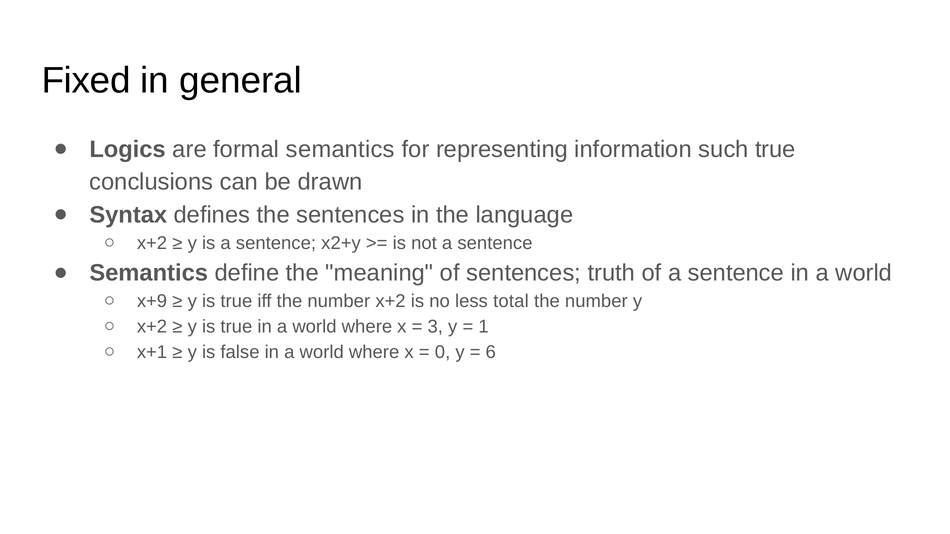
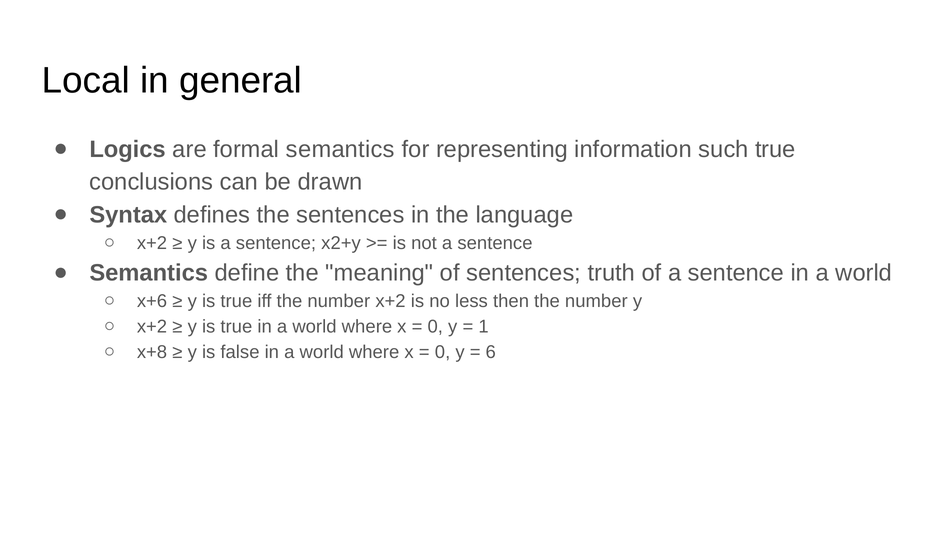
Fixed: Fixed -> Local (86, 80)
x+9: x+9 -> x+6 (152, 301)
total: total -> then (511, 301)
3: 3 -> 0 (435, 327)
x+1: x+1 -> x+8 (152, 352)
